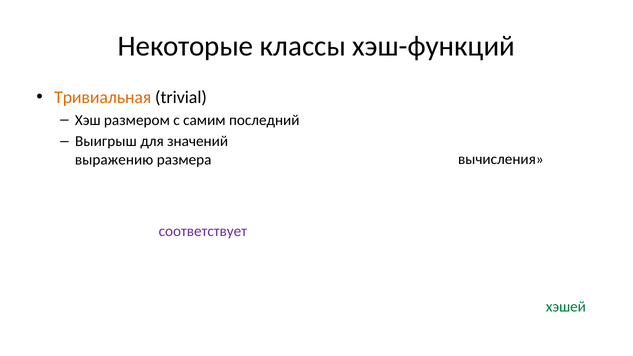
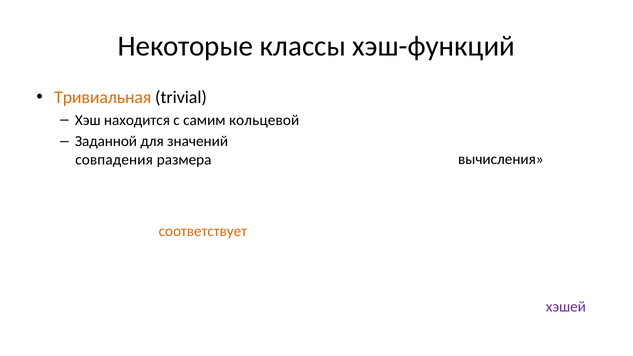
размером: размером -> находится (137, 120)
последний: последний -> кольцевой (264, 120)
Выигрыш: Выигрыш -> Заданной (106, 141)
выражению: выражению -> совпадения (114, 160)
соответствует colour: purple -> orange (203, 231)
хэшей colour: green -> purple (566, 307)
